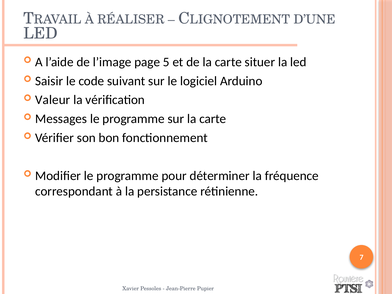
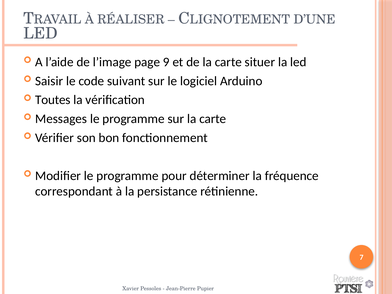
5: 5 -> 9 (166, 62)
Valeur: Valeur -> Toutes (53, 100)
